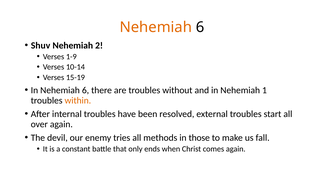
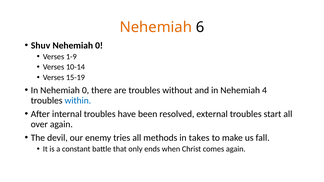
2: 2 -> 0 (99, 45)
In Nehemiah 6: 6 -> 0 (86, 90)
1: 1 -> 4 (265, 90)
within colour: orange -> blue (78, 101)
those: those -> takes (199, 138)
